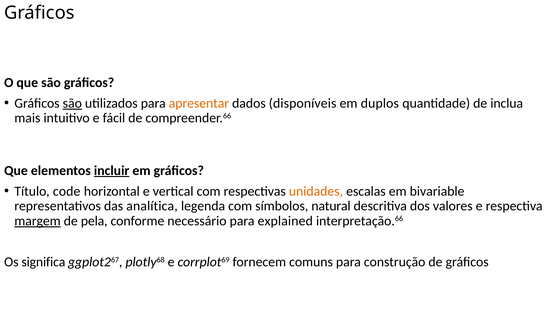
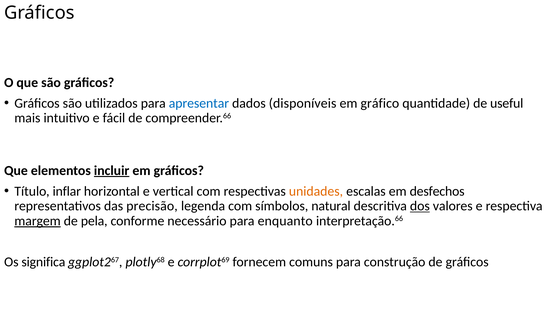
são underline: present -> none (72, 103)
apresentar colour: orange -> blue (199, 103)
em duplos: duplos -> gráfico (380, 103)
inclua: inclua -> useful (507, 103)
code: code -> inflar (67, 191)
bivariable: bivariable -> desfechos (437, 191)
das analítica: analítica -> precisão (152, 206)
dos underline: none -> present (420, 206)
para explained: explained -> enquanto (285, 221)
